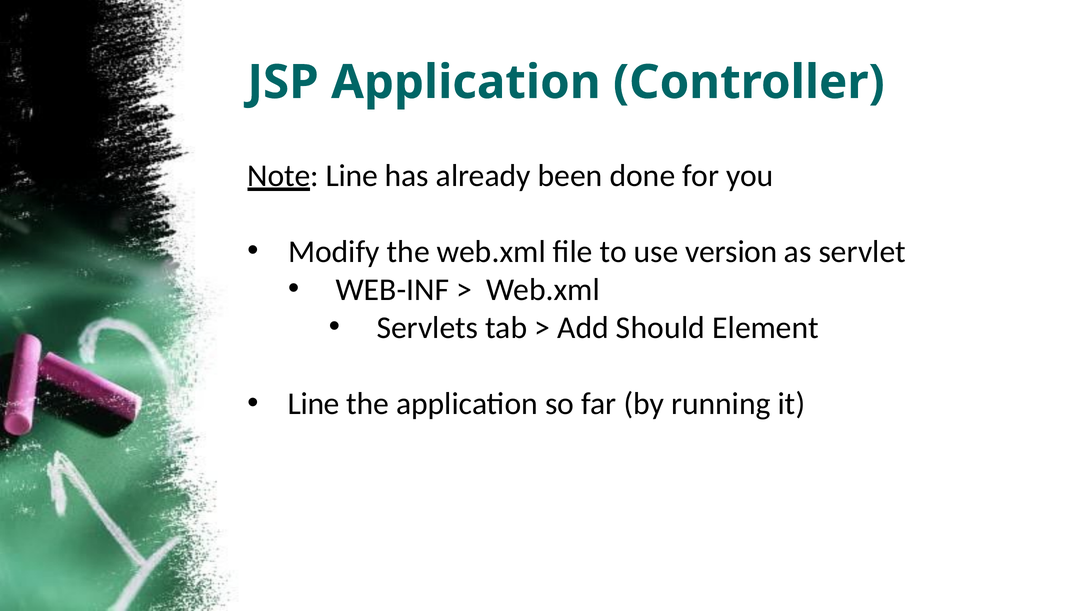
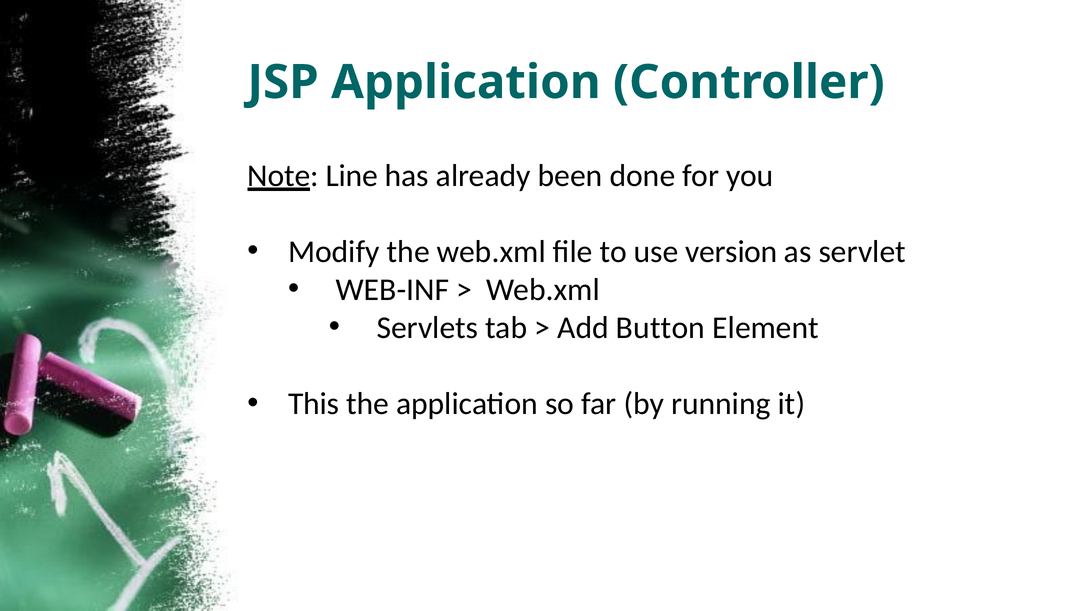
Should: Should -> Button (660, 328)
Line: Line -> This (314, 404)
